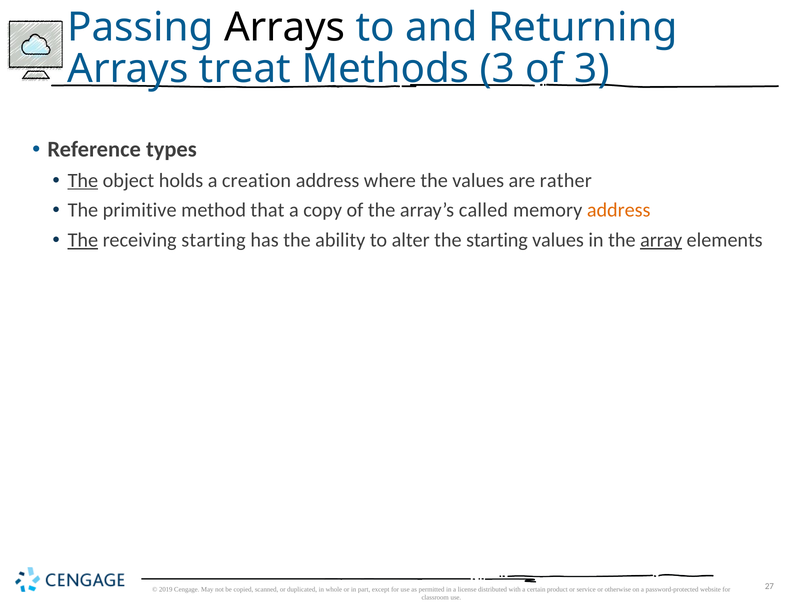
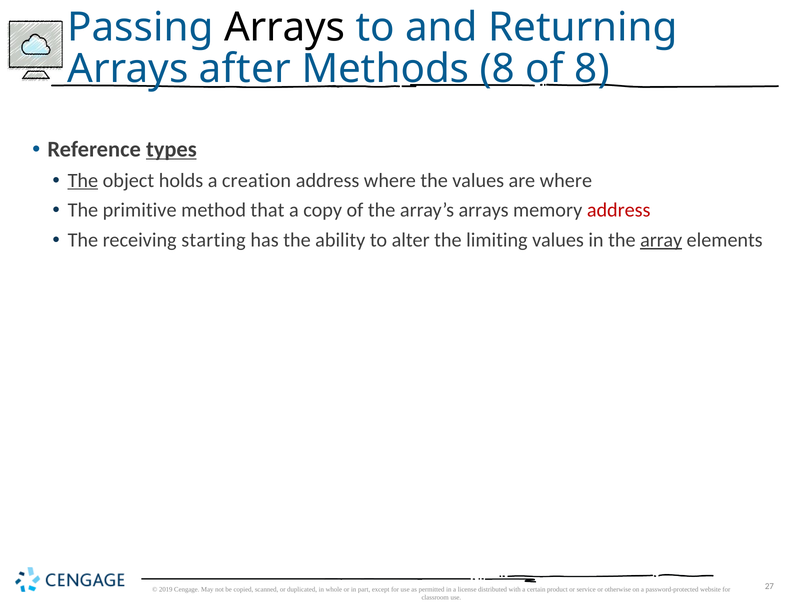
treat: treat -> after (245, 69)
Methods 3: 3 -> 8 (497, 69)
of 3: 3 -> 8 (592, 69)
types underline: none -> present (171, 149)
are rather: rather -> where (566, 180)
array’s called: called -> arrays (484, 210)
address colour: orange -> red (619, 210)
The underline: present -> none (83, 240)
the starting: starting -> limiting (497, 240)
